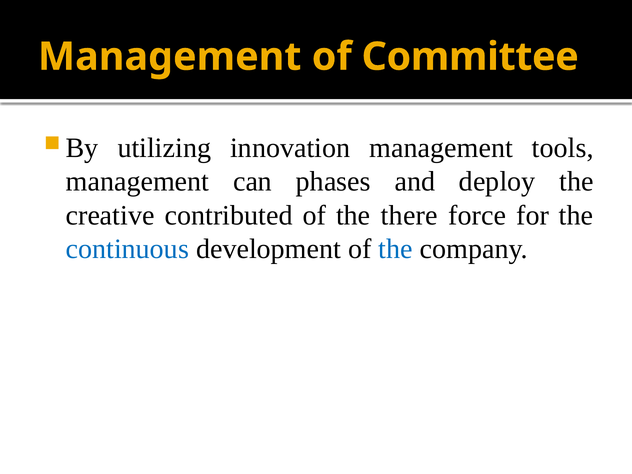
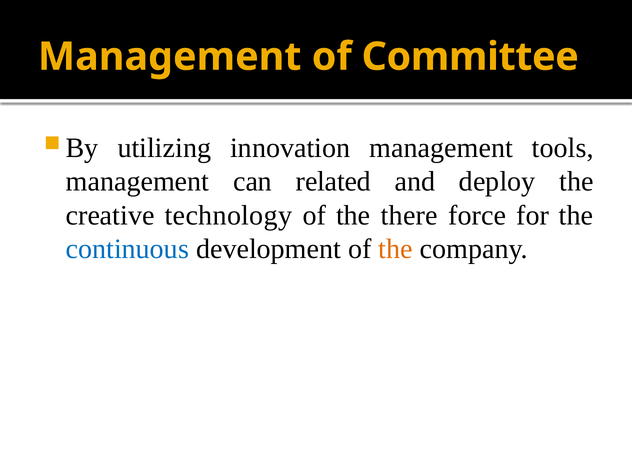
phases: phases -> related (333, 182)
contributed: contributed -> technology (228, 215)
the colour: blue -> orange (396, 249)
